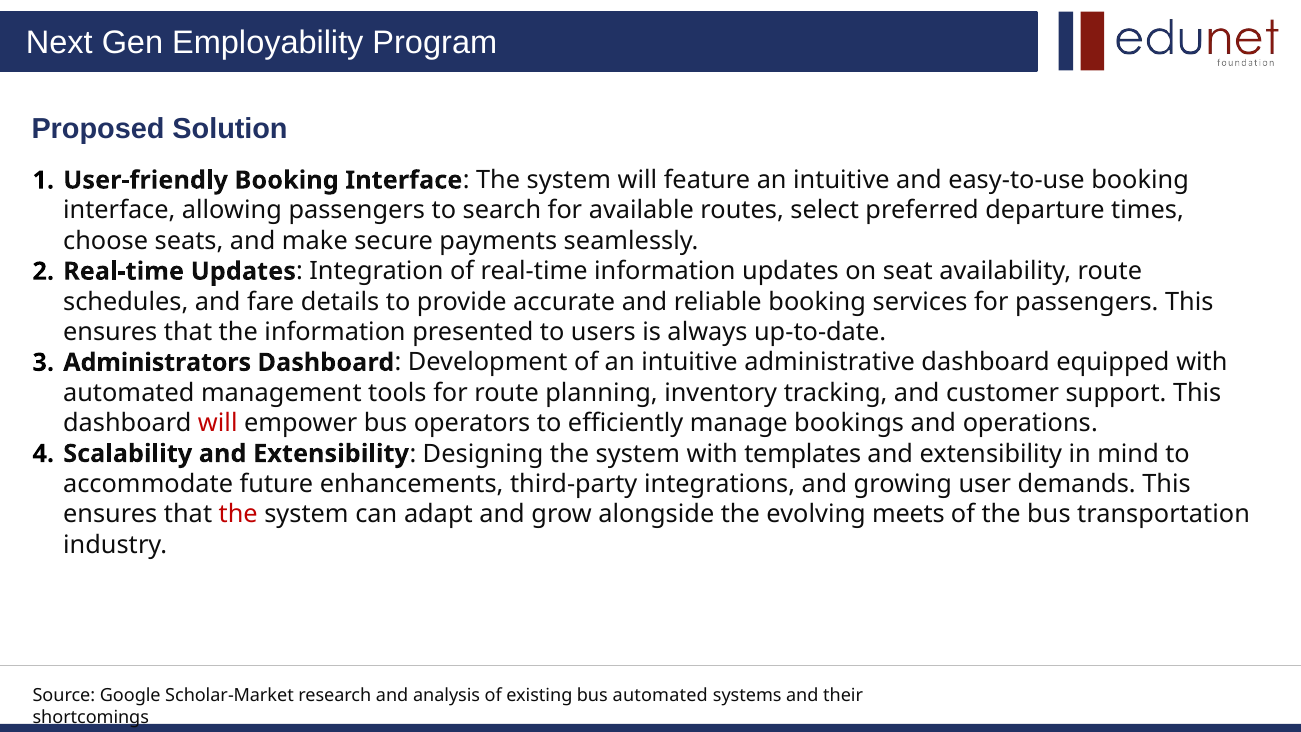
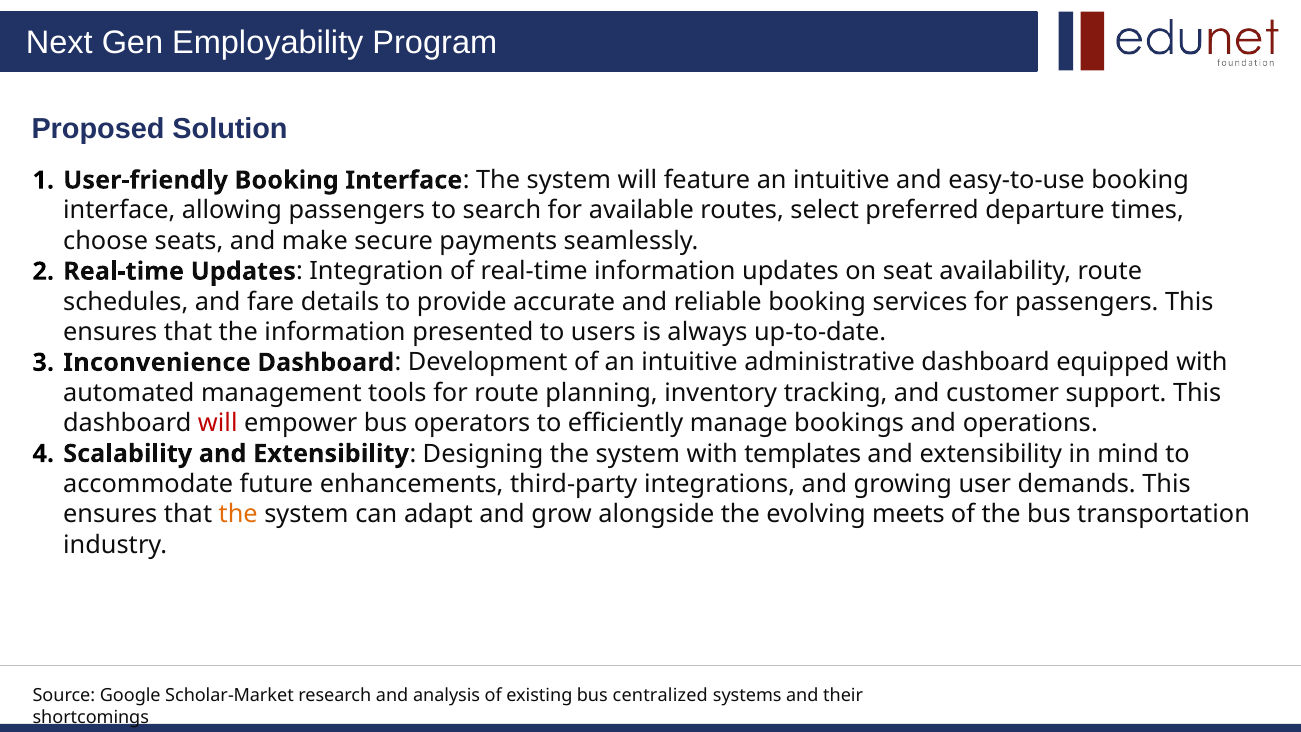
Administrators: Administrators -> Inconvenience (157, 362)
the colour: red -> orange (238, 514)
bus automated: automated -> centralized (660, 696)
